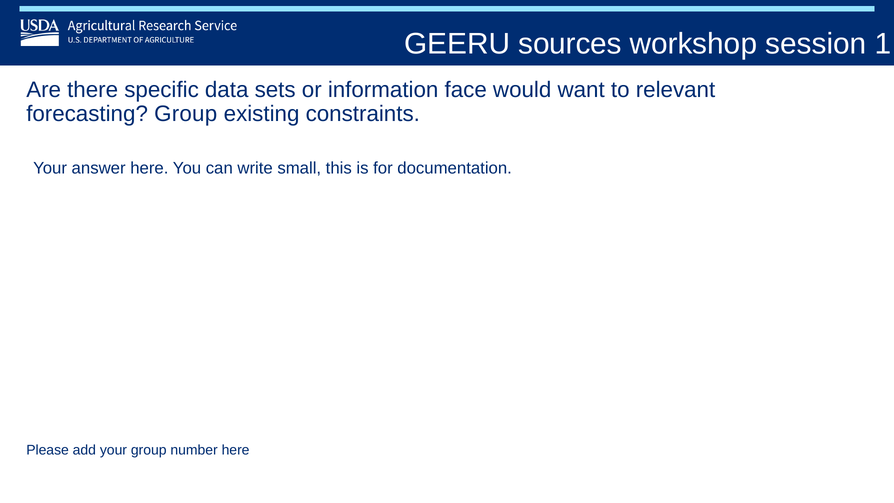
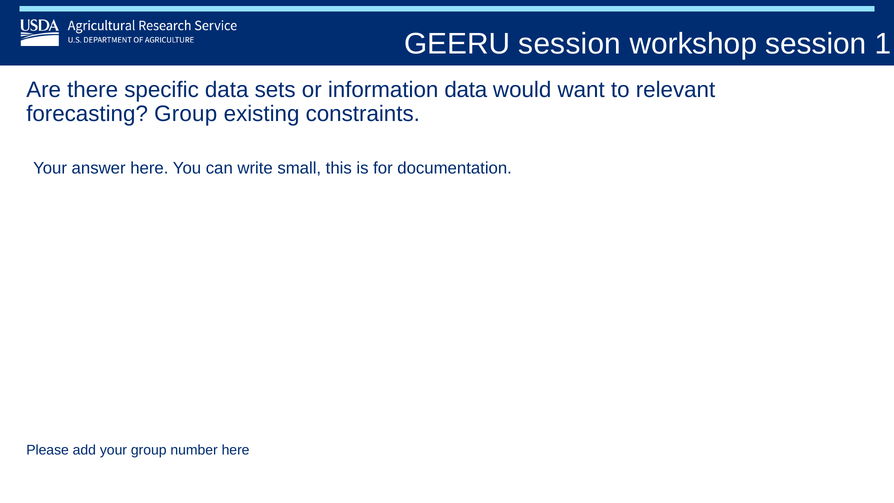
GEERU sources: sources -> session (570, 44)
information face: face -> data (466, 90)
